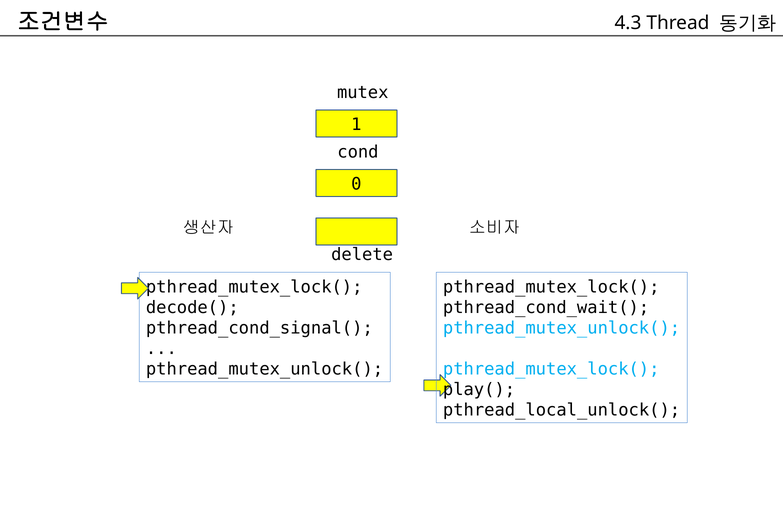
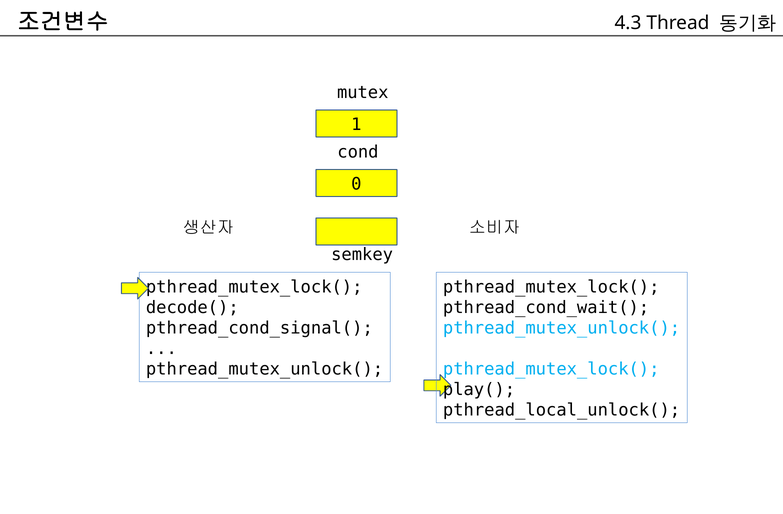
delete: delete -> semkey (362, 255)
